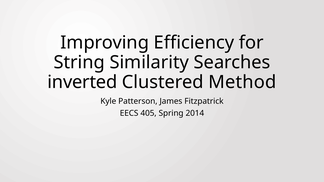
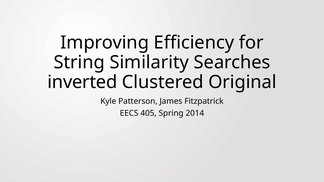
Method: Method -> Original (242, 82)
